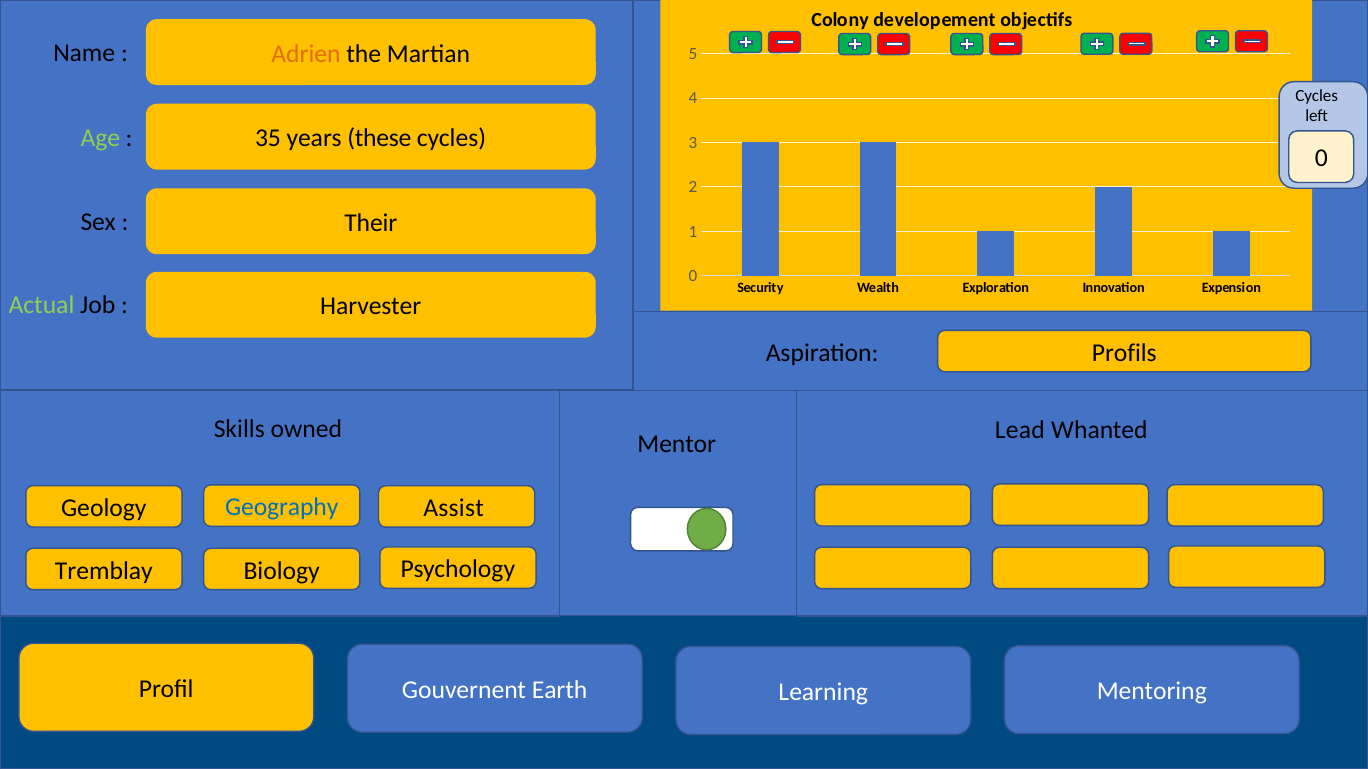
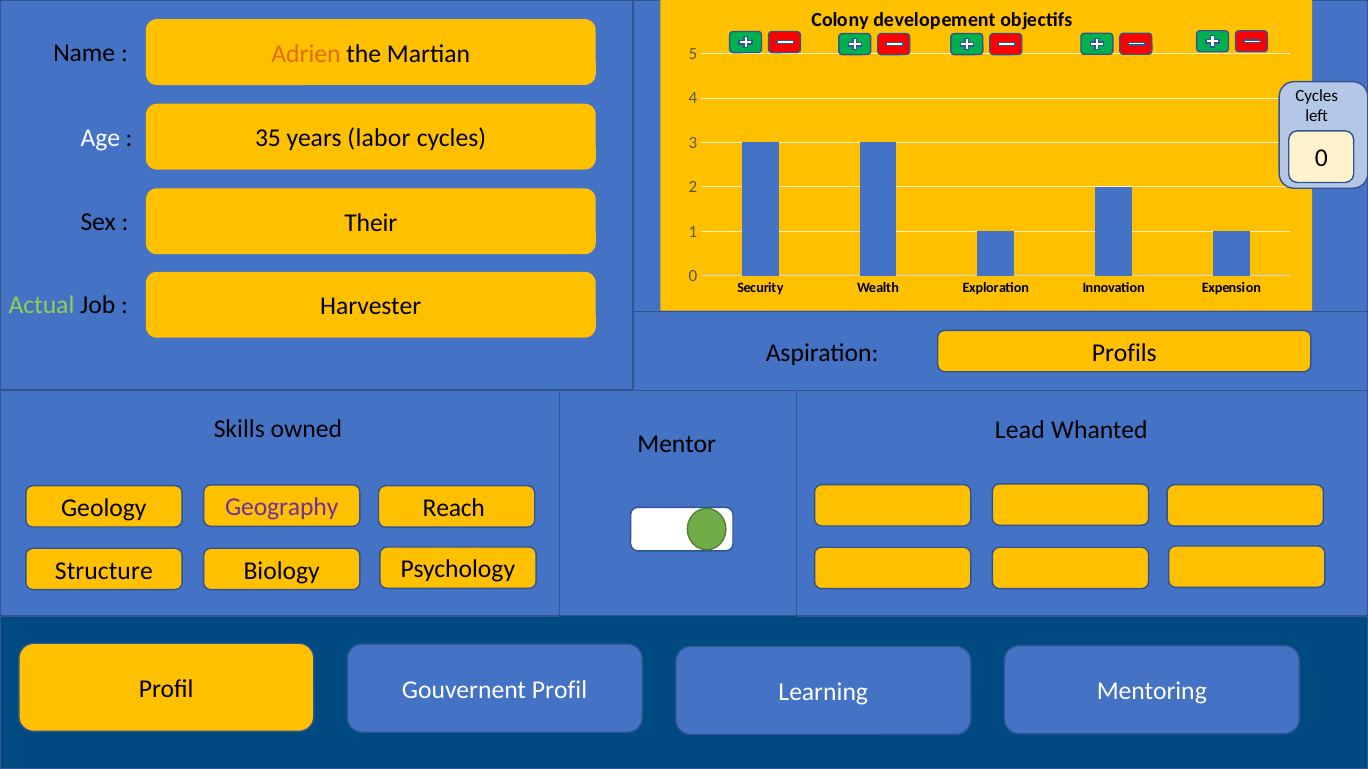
Age colour: light green -> white (100, 138)
these: these -> labor (379, 139)
Geography colour: blue -> purple (282, 508)
Assist: Assist -> Reach (454, 509)
Tremblay: Tremblay -> Structure (104, 571)
Gouvernent Earth: Earth -> Profil (560, 690)
